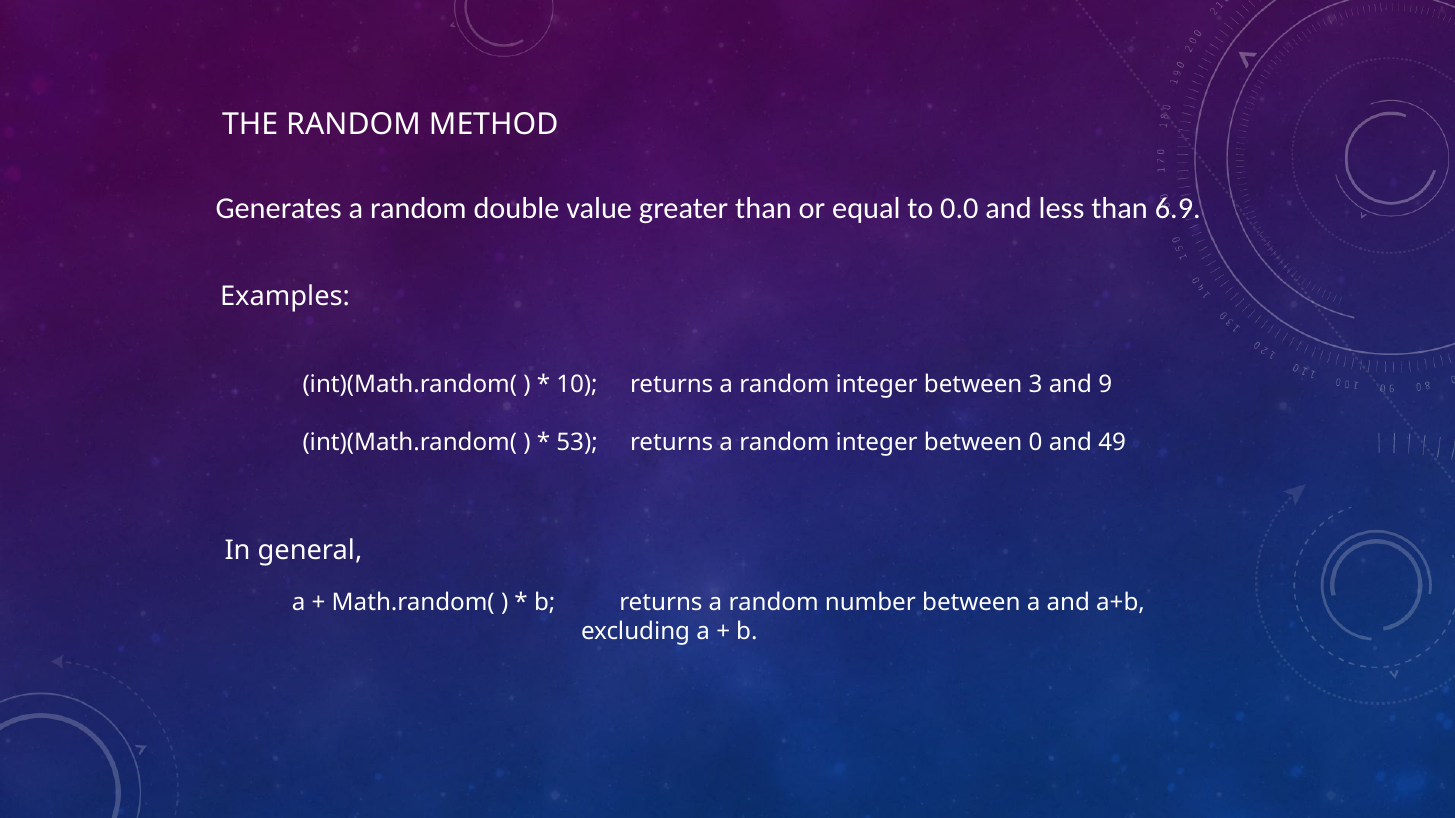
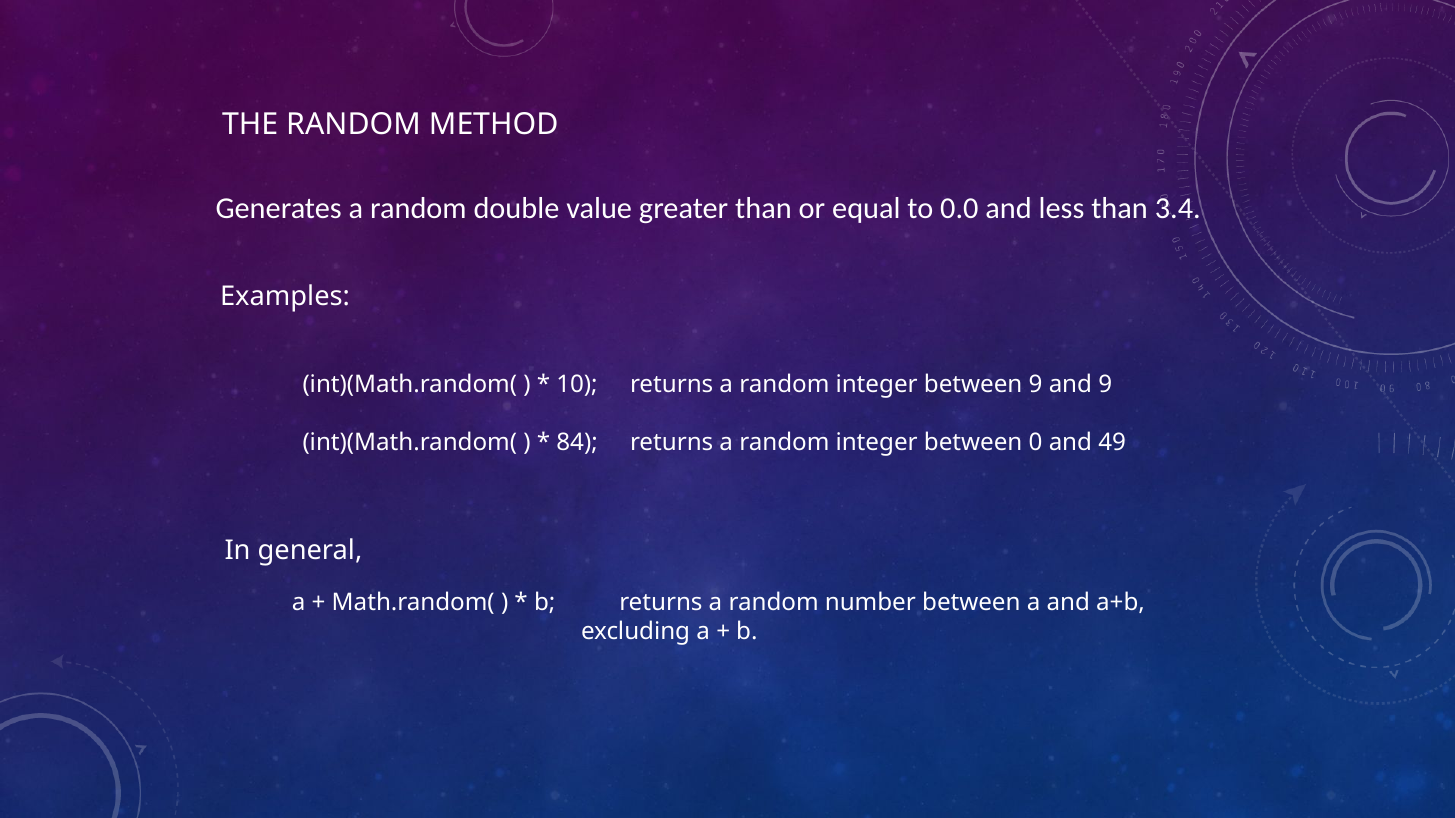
6.9: 6.9 -> 3.4 (1178, 208)
between 3: 3 -> 9 (1036, 385)
53: 53 -> 84 (577, 443)
